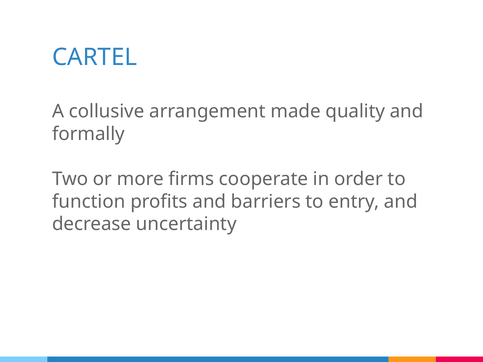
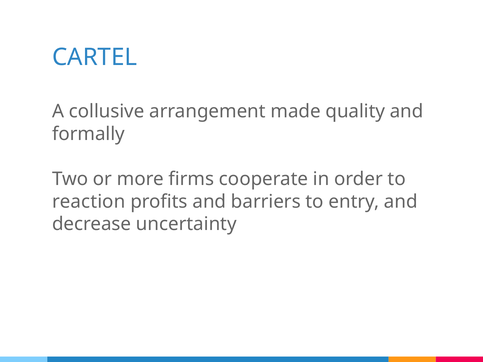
function: function -> reaction (89, 202)
